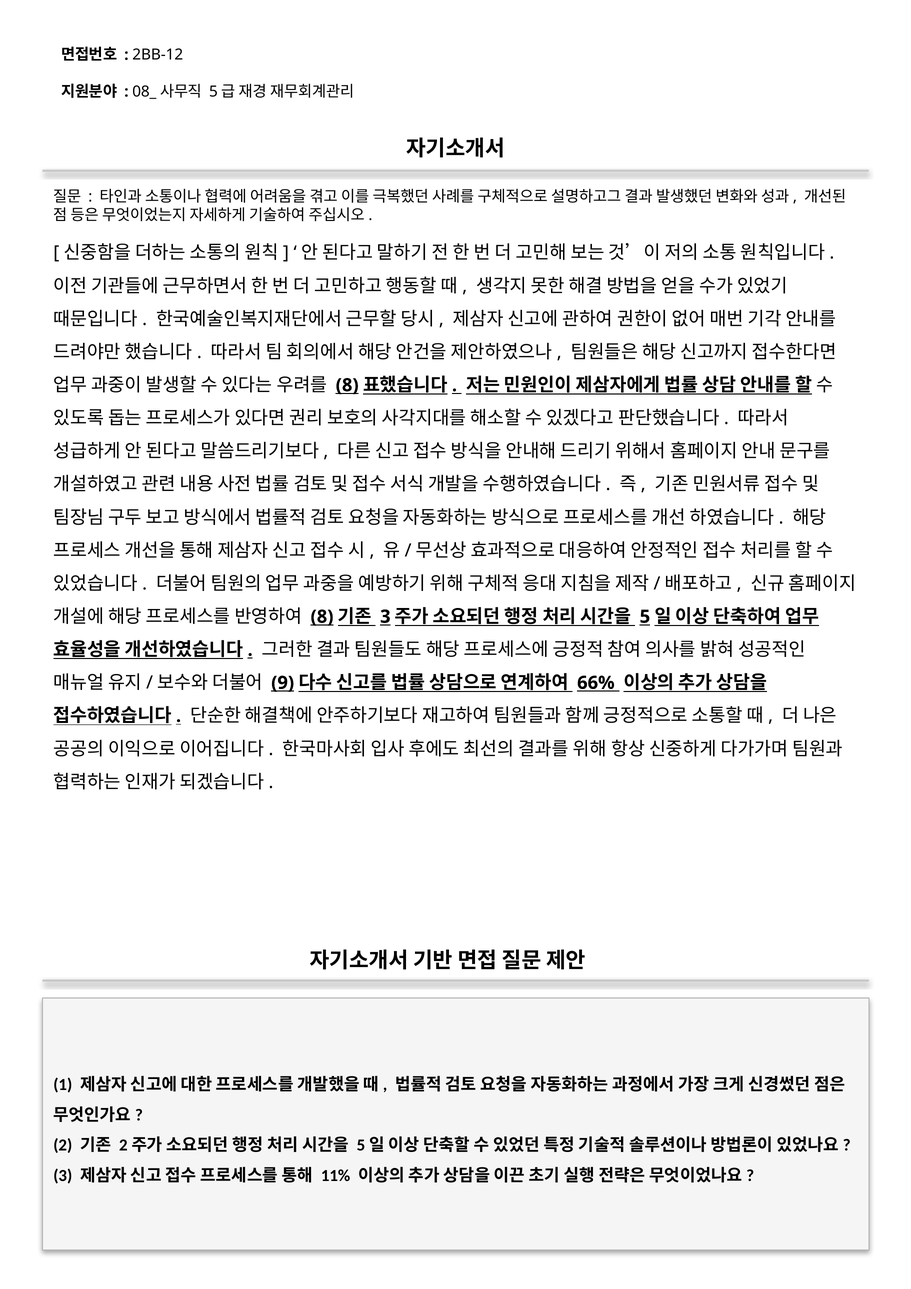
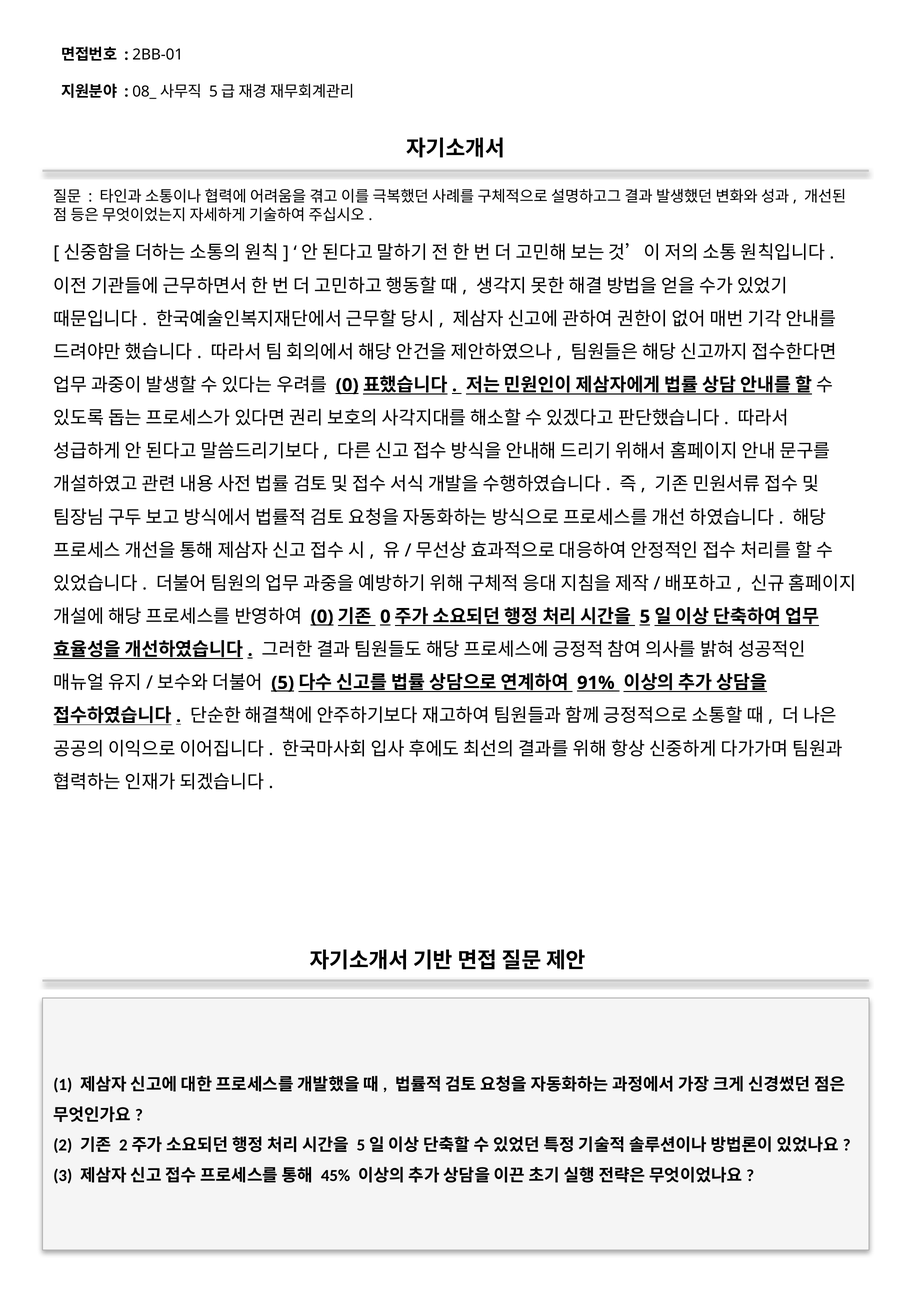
2BB-12: 2BB-12 -> 2BB-01 (158, 55)
8: 8 -> 0 (347, 385)
8: 8 -> 0 (322, 616)
3: 3 -> 0 (385, 616)
9: 9 -> 5 (283, 683)
66%: 66% -> 91% (596, 683)
11%: 11% -> 45% (336, 1175)
